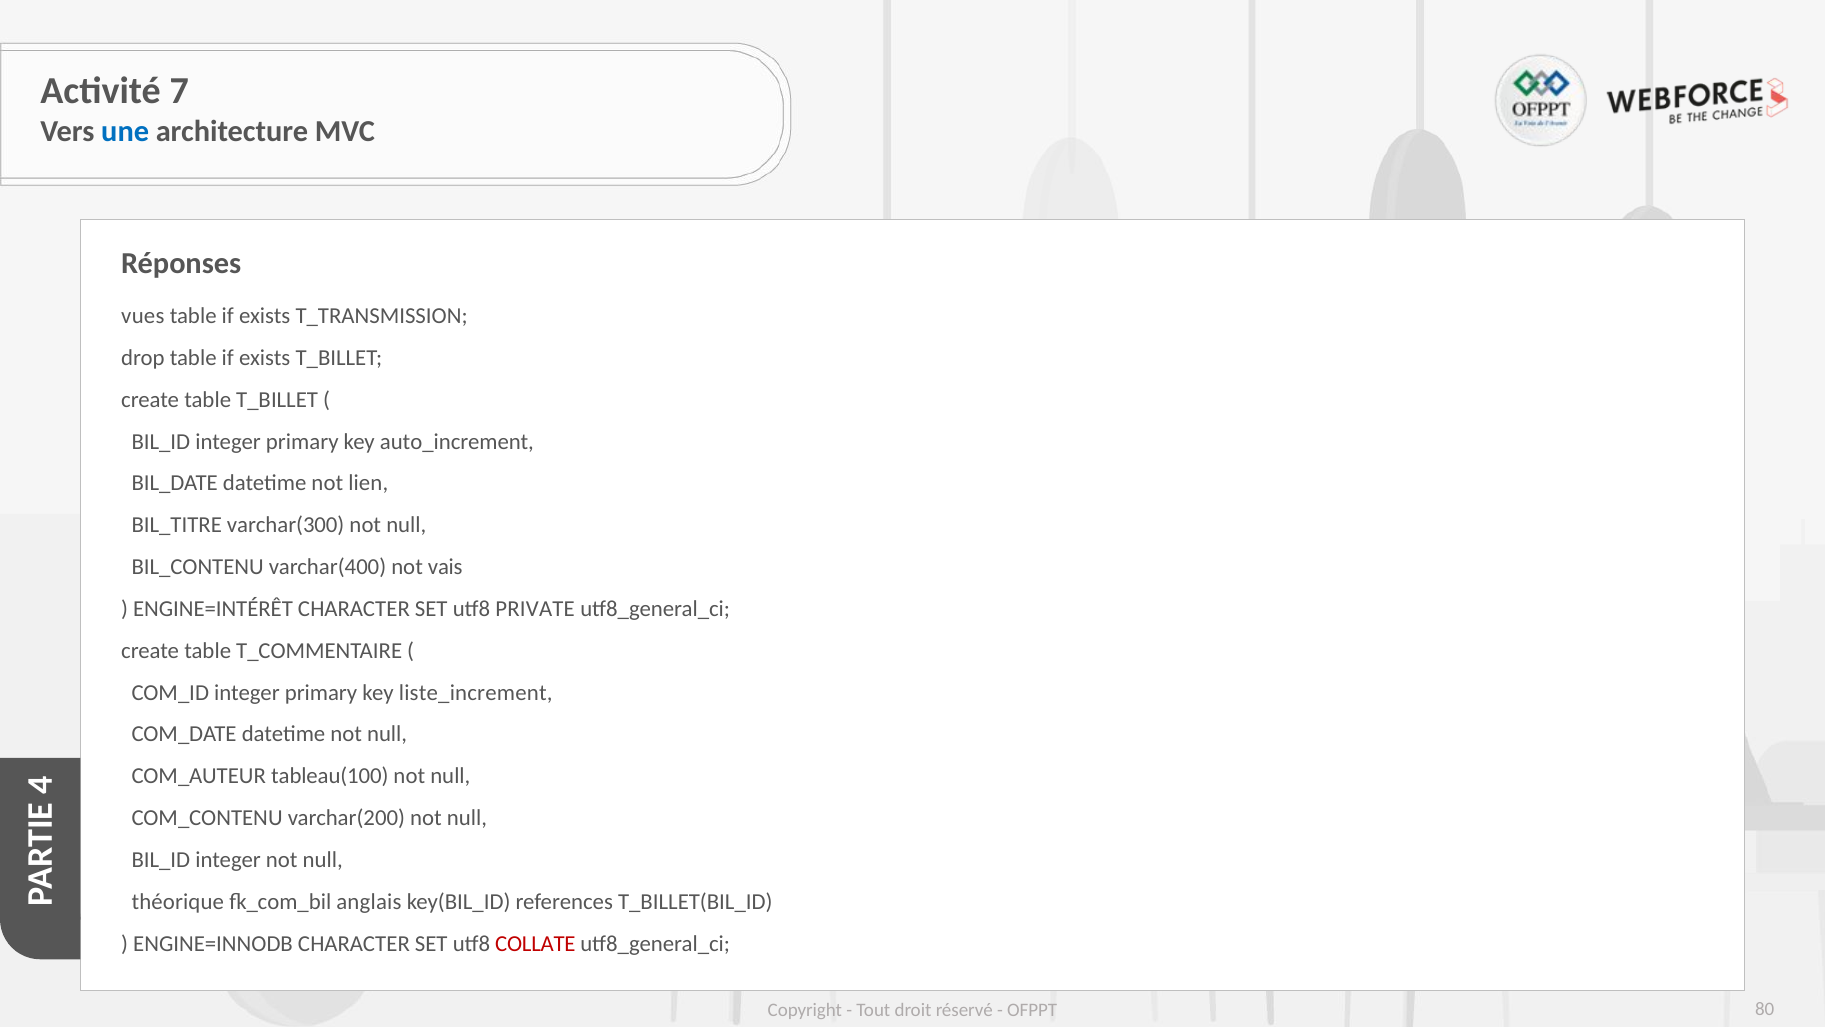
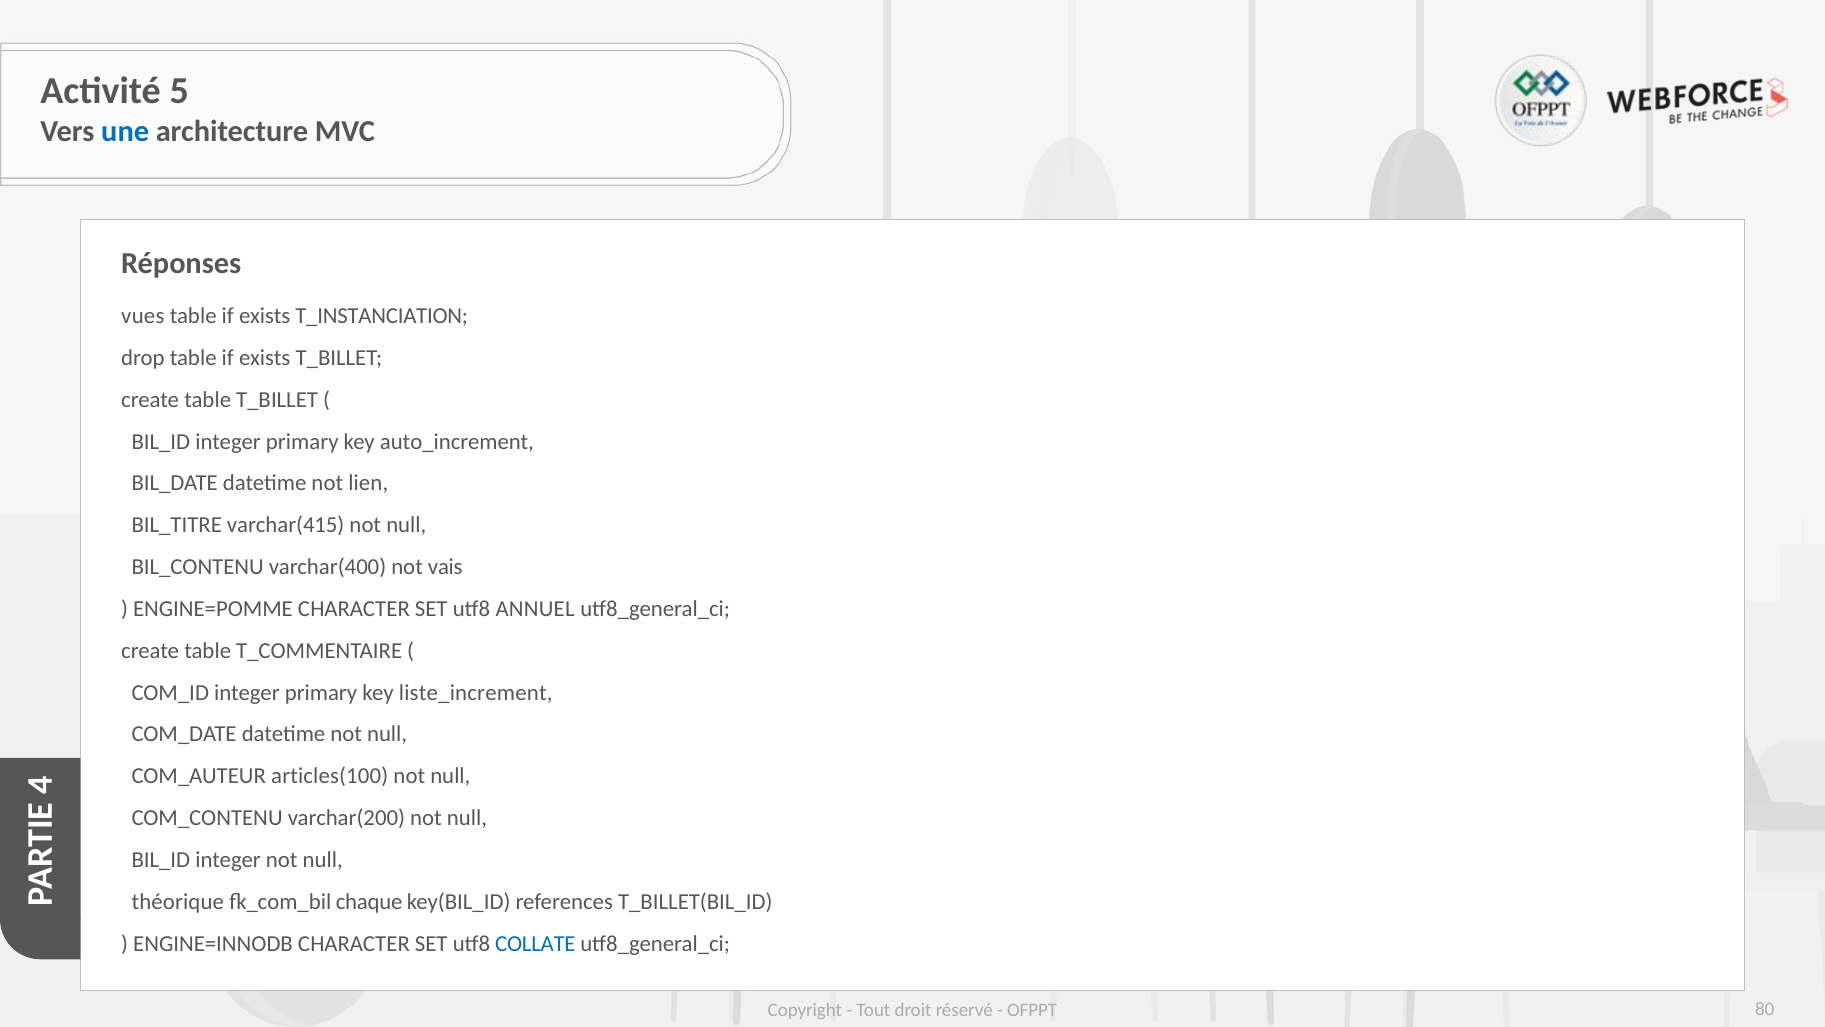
7: 7 -> 5 (179, 91)
T_TRANSMISSION: T_TRANSMISSION -> T_INSTANCIATION (382, 316)
varchar(300: varchar(300 -> varchar(415 (286, 525)
ENGINE=INTÉRÊT: ENGINE=INTÉRÊT -> ENGINE=POMME (213, 609)
PRIVATE: PRIVATE -> ANNUEL (535, 609)
tableau(100: tableau(100 -> articles(100 (330, 776)
anglais: anglais -> chaque (369, 901)
COLLATE colour: red -> blue (535, 943)
